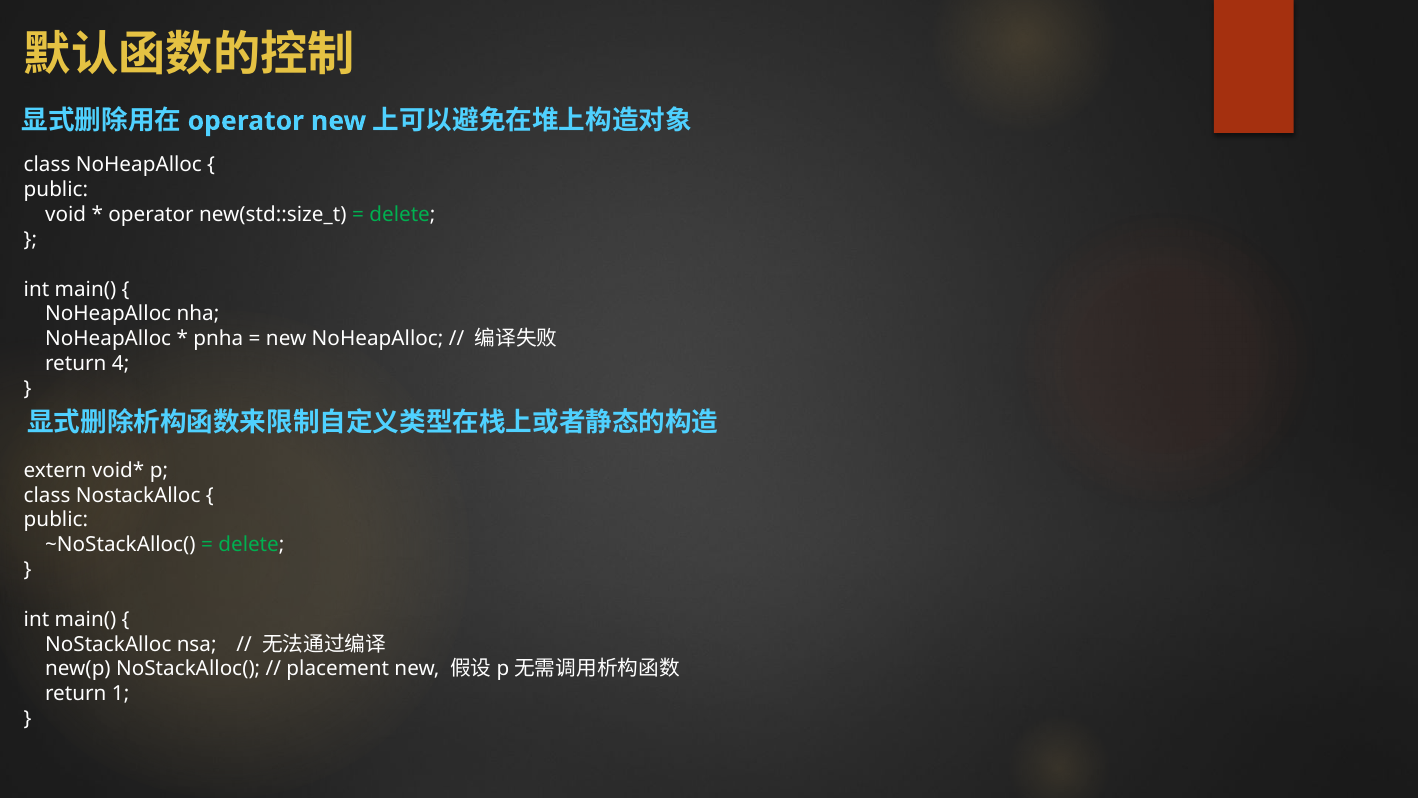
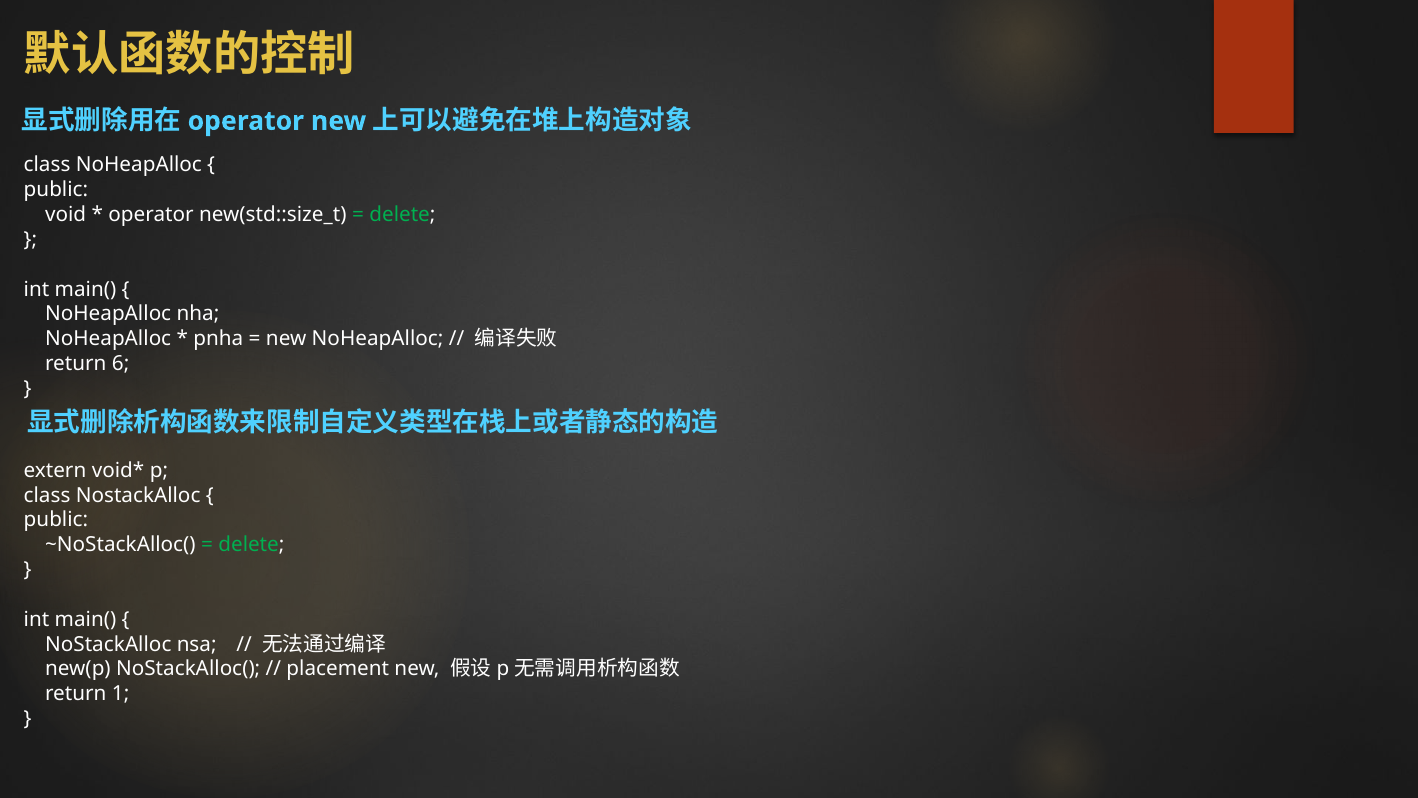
4: 4 -> 6 (121, 364)
